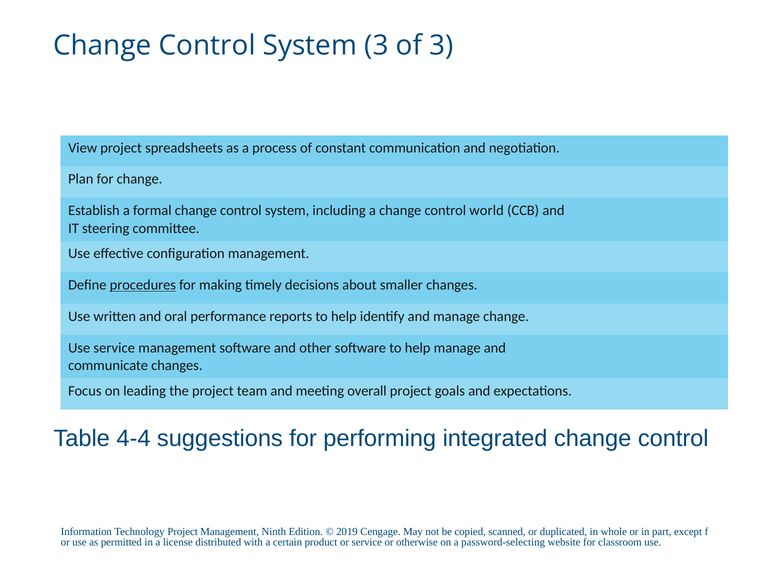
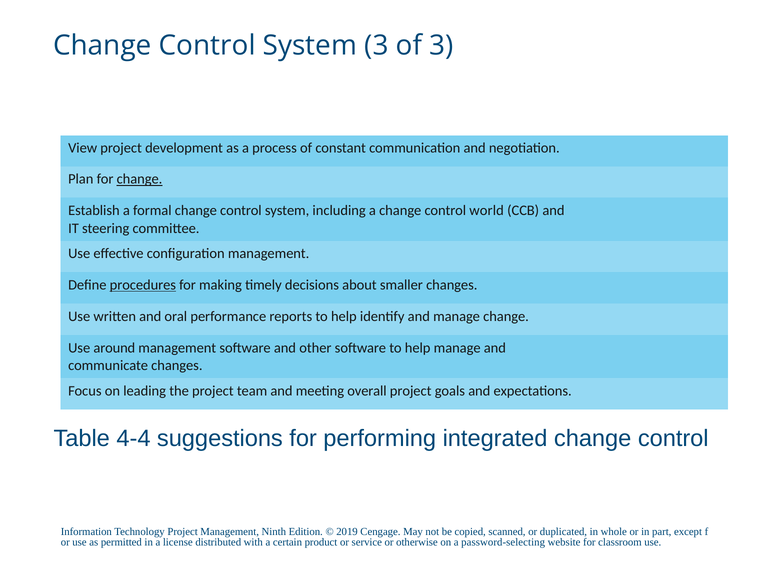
spreadsheets: spreadsheets -> development (184, 148)
change underline: none -> present (140, 179)
Use service: service -> around (114, 348)
